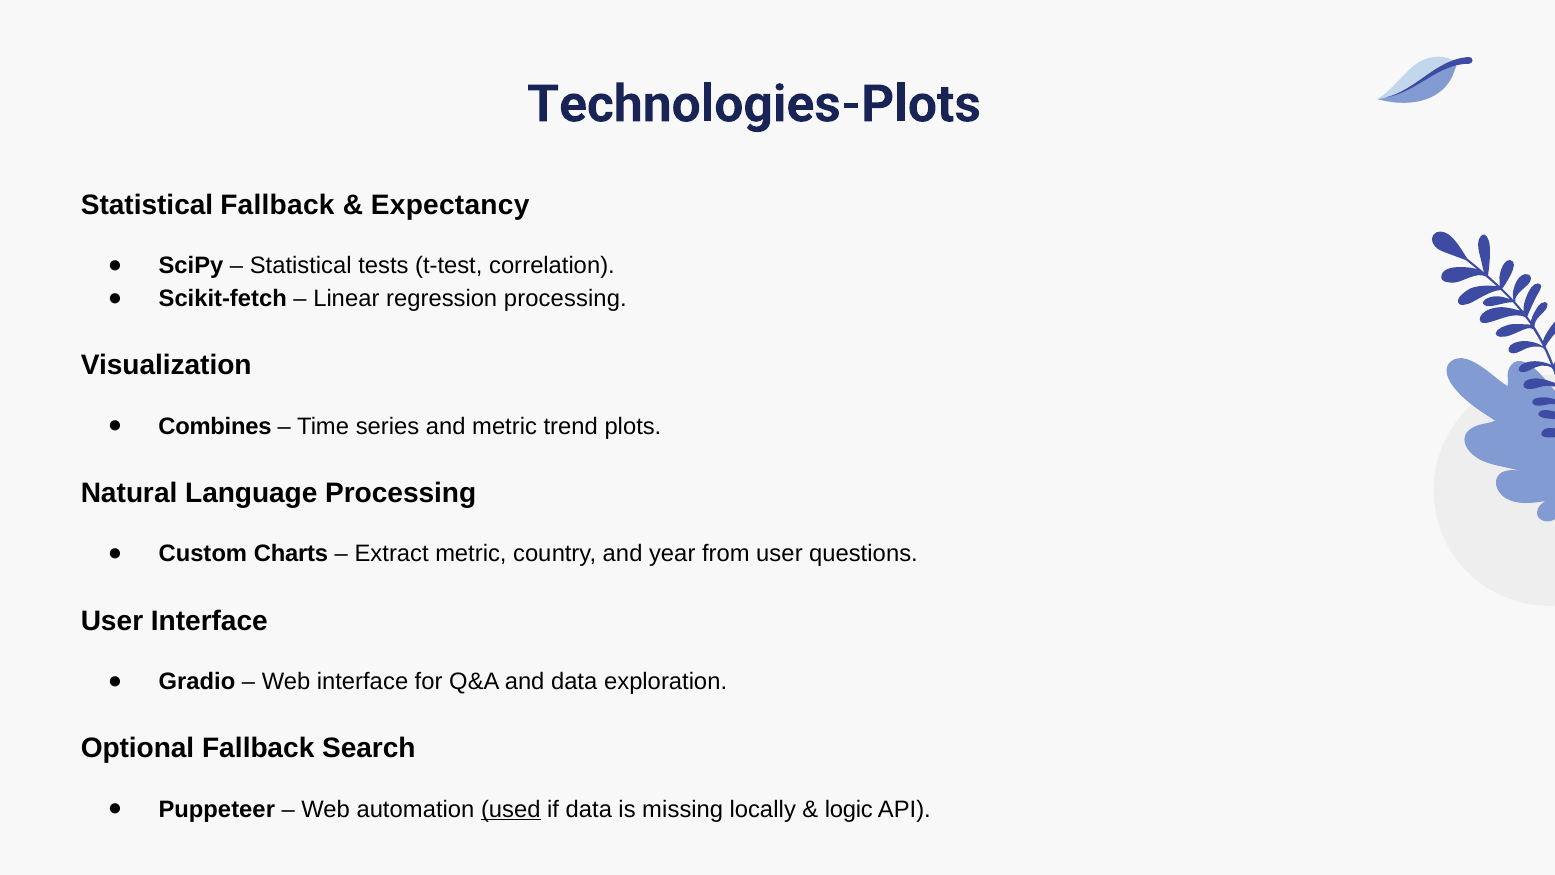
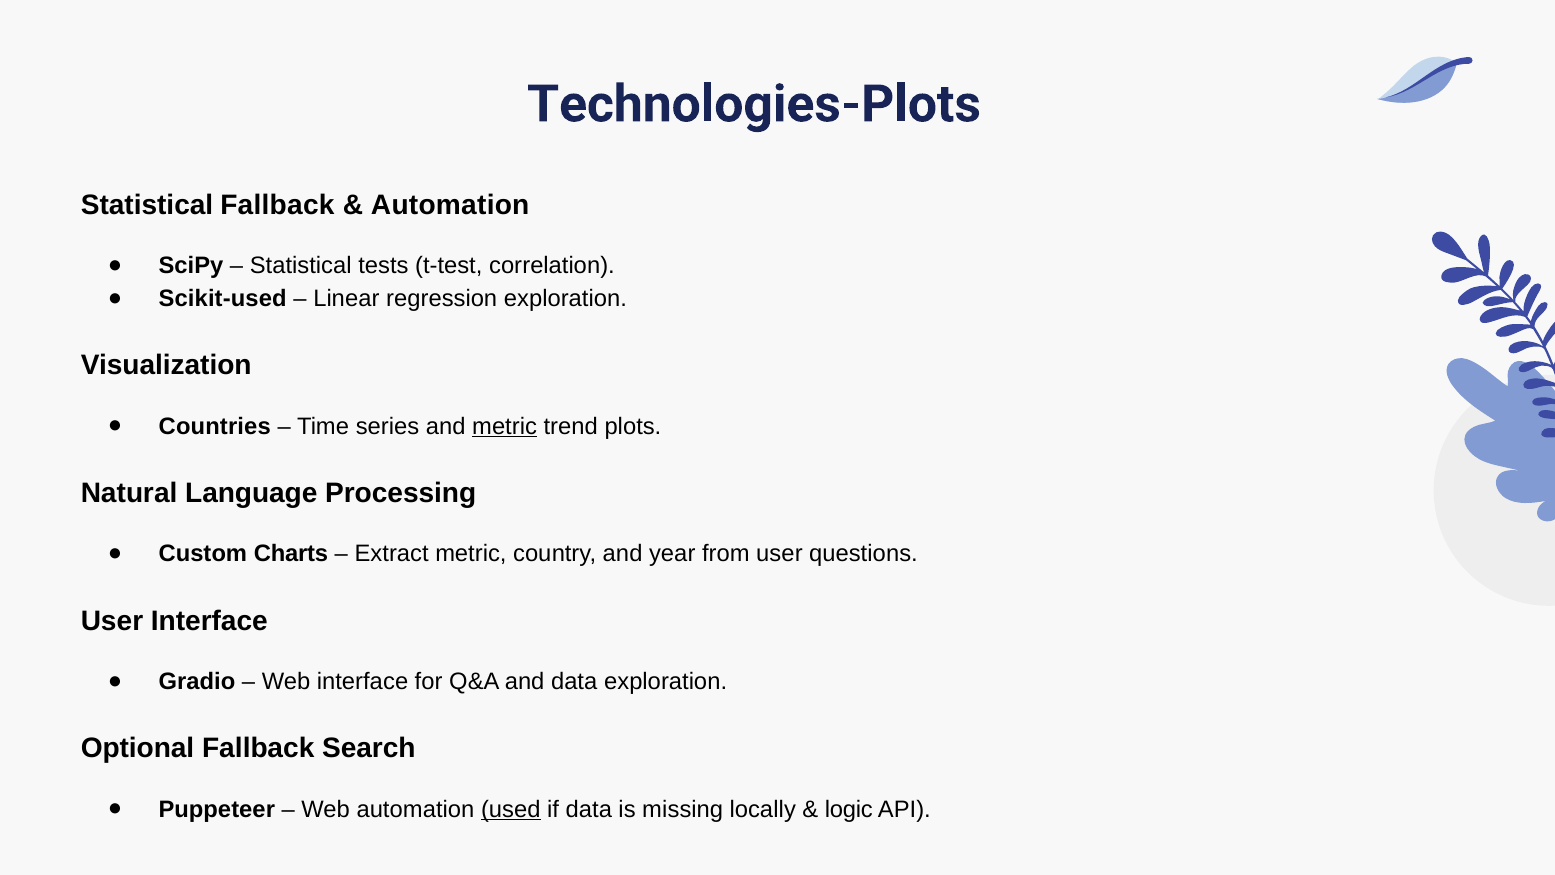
Expectancy: Expectancy -> Automation (450, 205)
Scikit-fetch: Scikit-fetch -> Scikit-used (223, 299)
regression processing: processing -> exploration (565, 299)
Combines: Combines -> Countries (215, 426)
metric underline: none -> present (505, 426)
